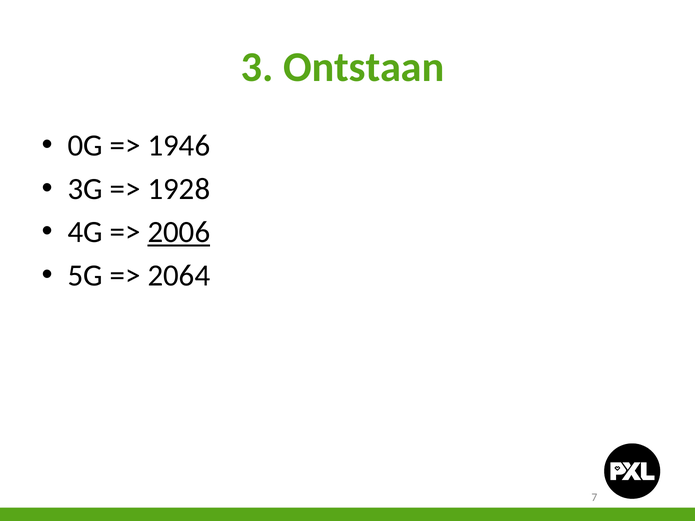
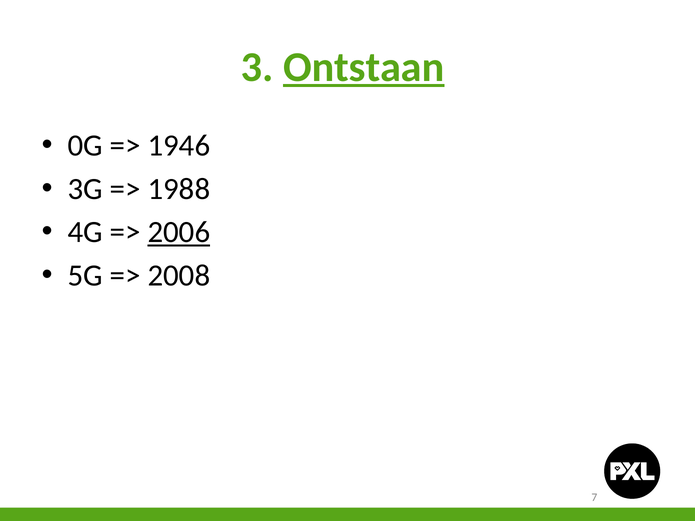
Ontstaan underline: none -> present (364, 67)
1928: 1928 -> 1988 (179, 189)
2064: 2064 -> 2008 (179, 276)
